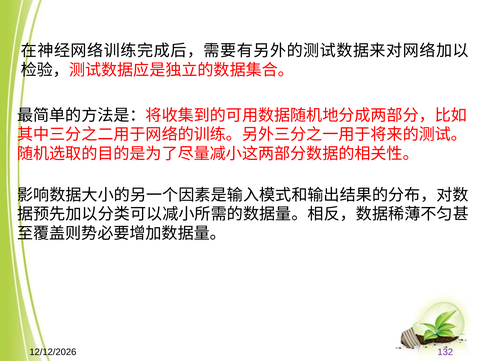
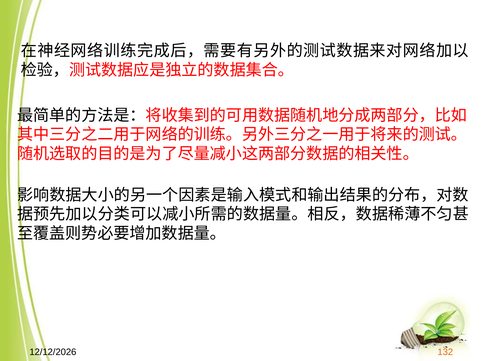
132 colour: purple -> orange (445, 353)
